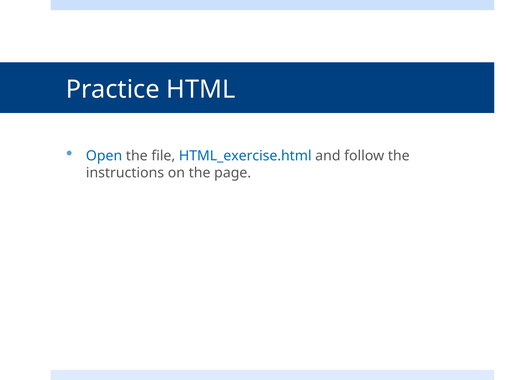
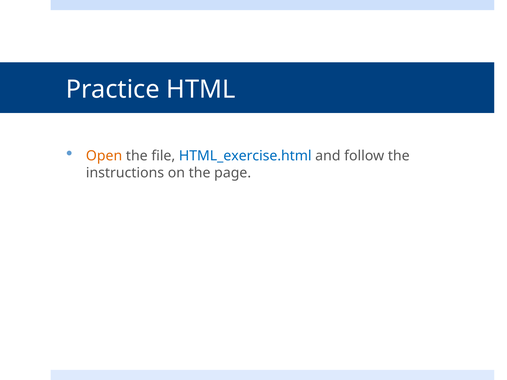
Open colour: blue -> orange (104, 156)
